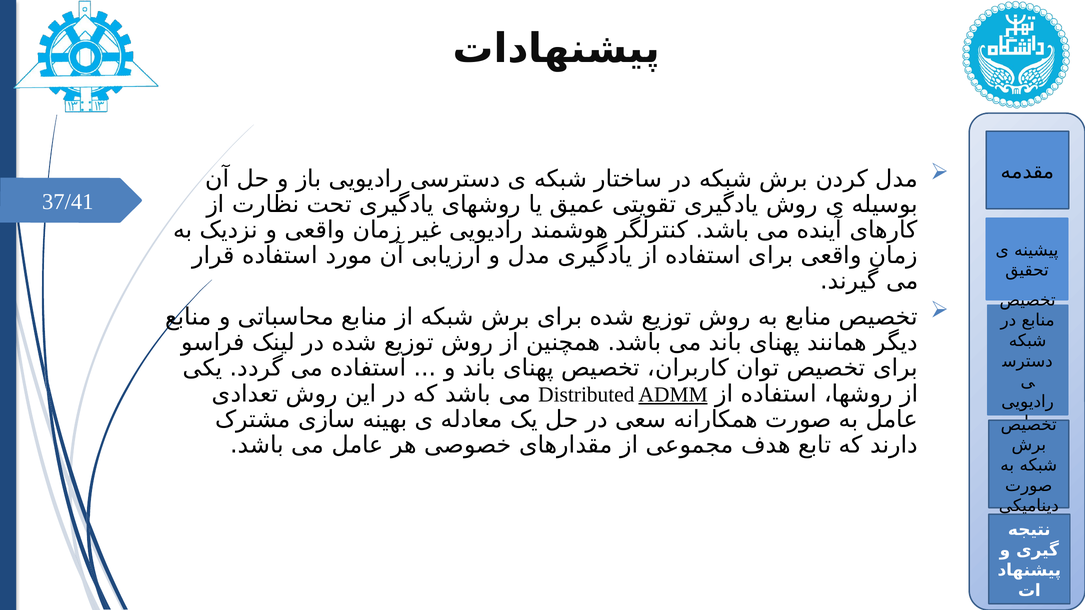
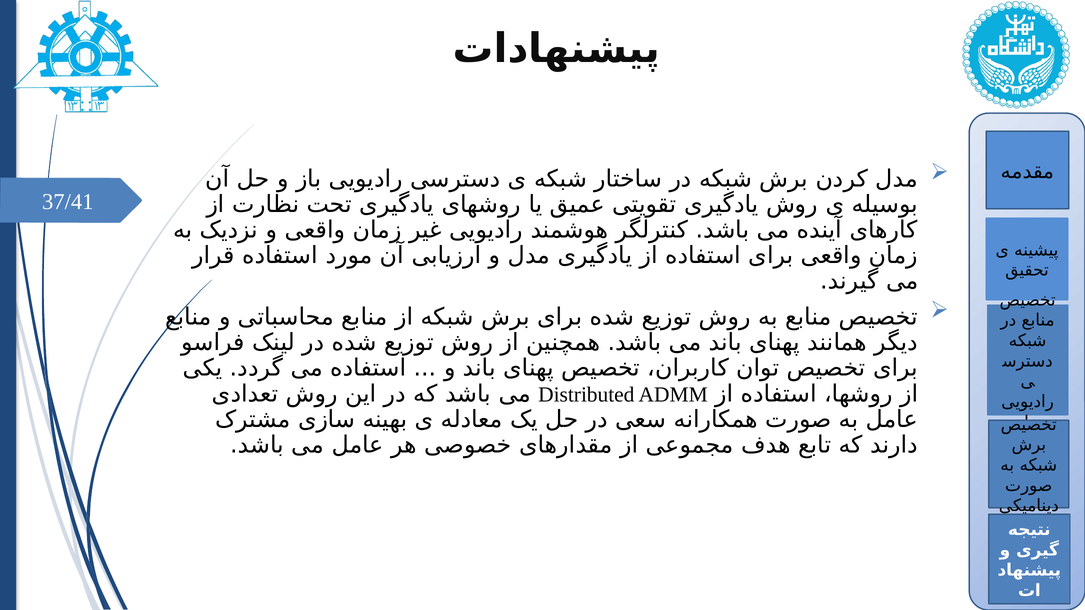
ADMM underline: present -> none (673, 395)
